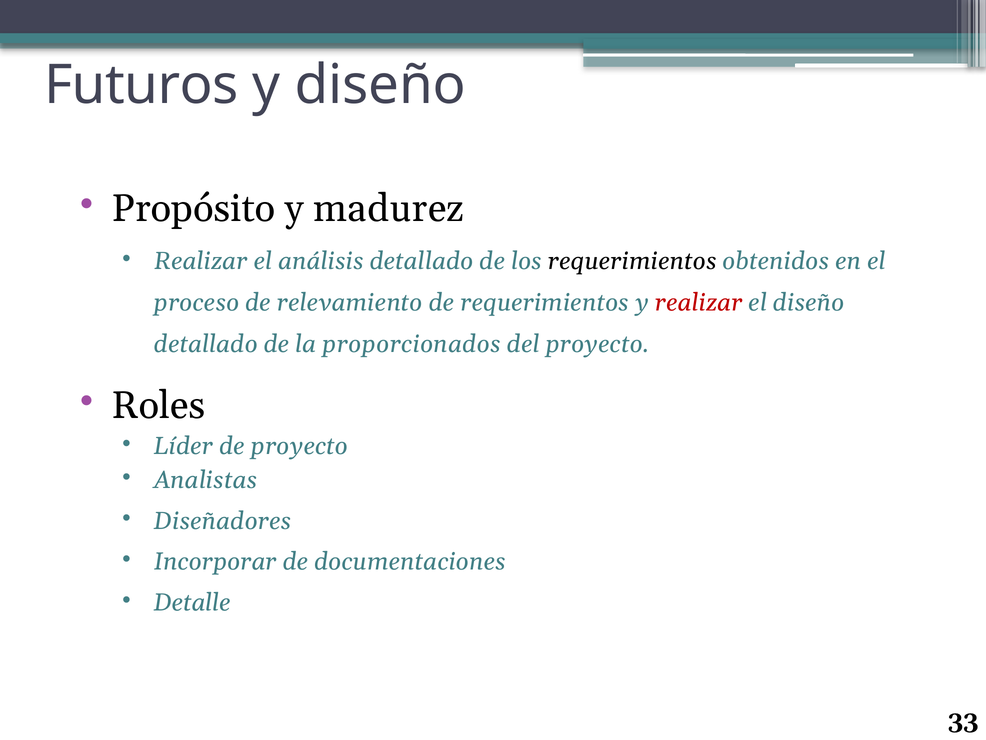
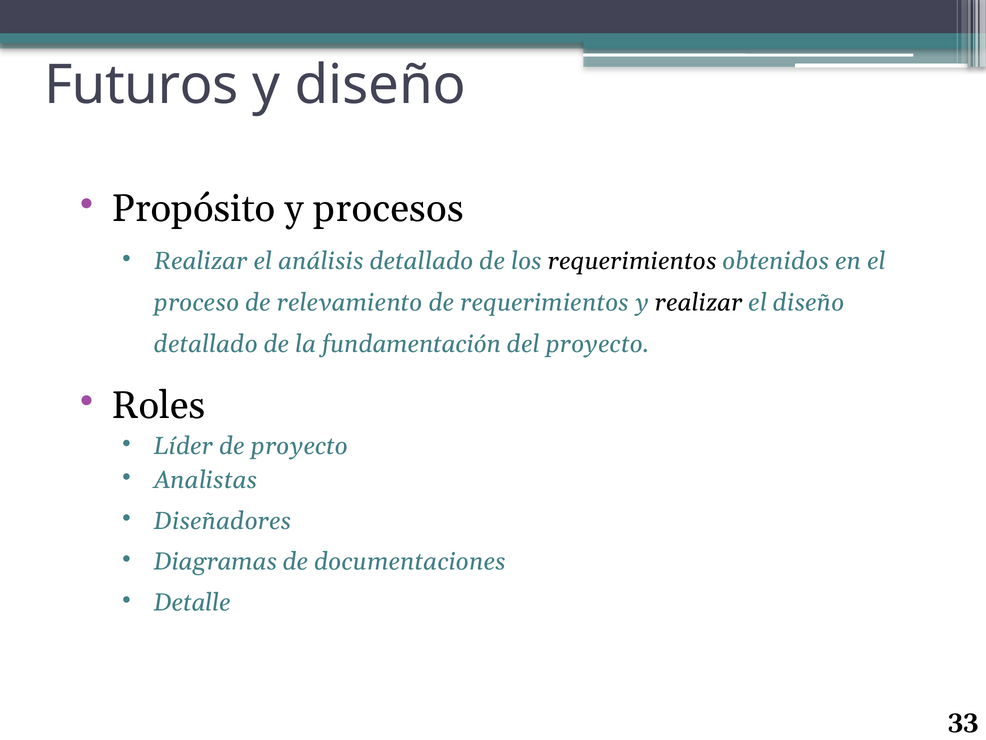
madurez: madurez -> procesos (389, 208)
realizar colour: red -> black (699, 302)
proporcionados: proporcionados -> fundamentación (412, 344)
Incorporar: Incorporar -> Diagramas (215, 561)
